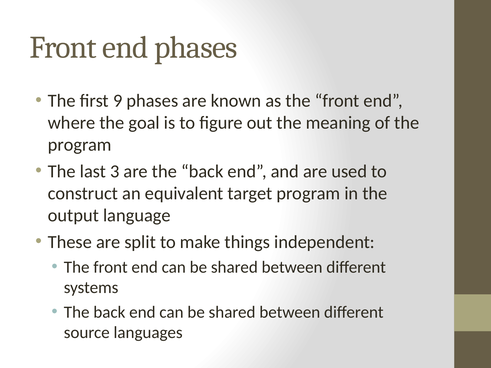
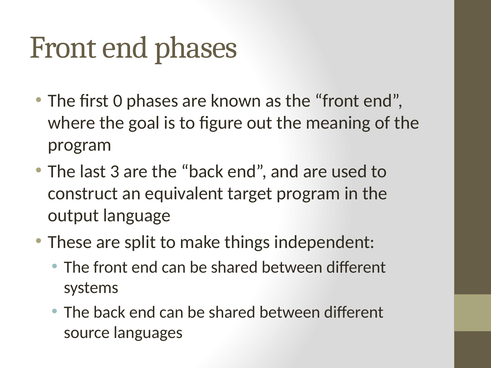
9: 9 -> 0 (118, 101)
